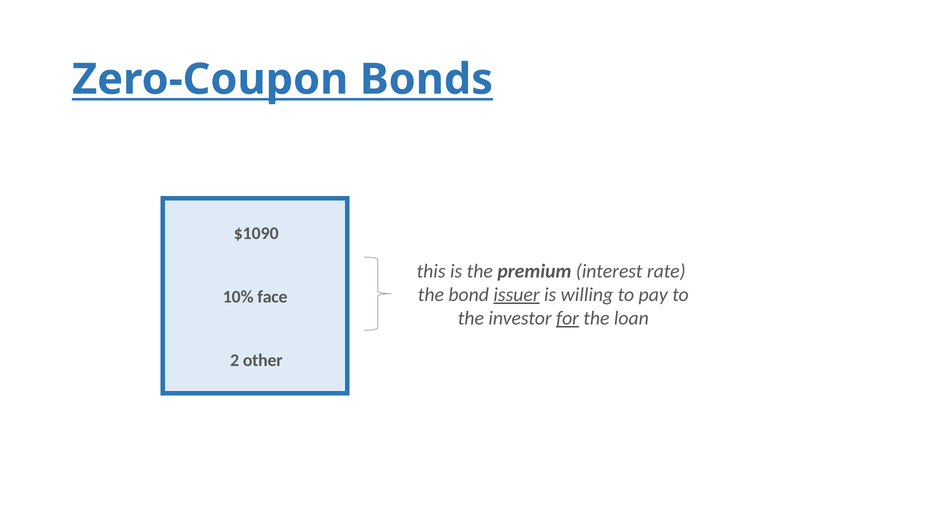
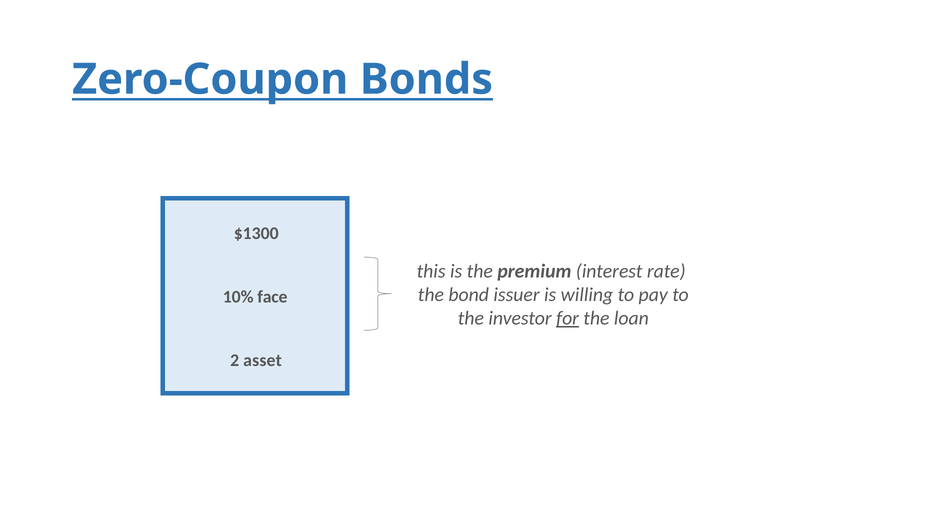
$1090: $1090 -> $1300 (256, 233)
issuer underline: present -> none (517, 295)
other: other -> asset (263, 360)
